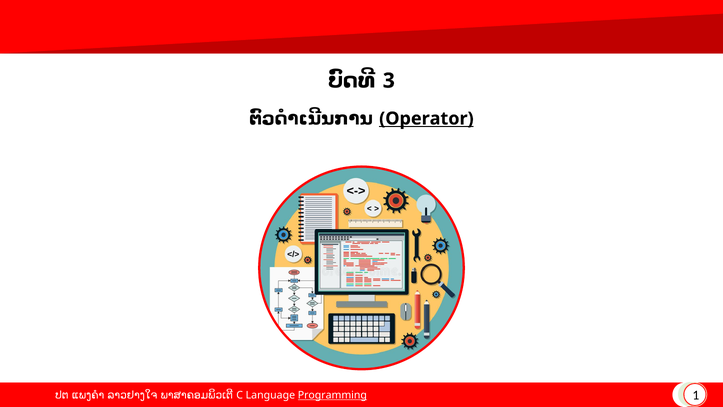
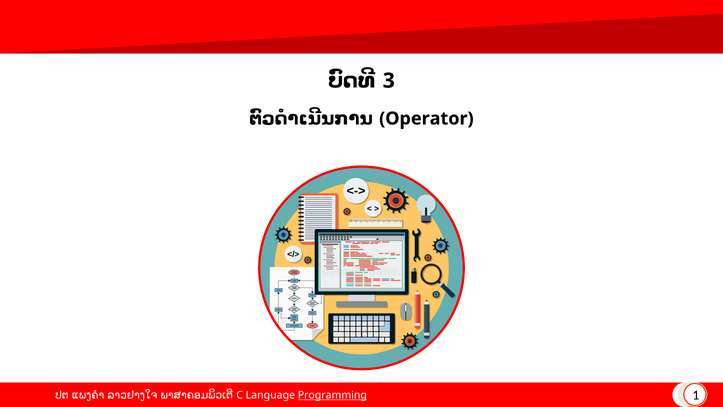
Operator underline: present -> none (426, 118)
